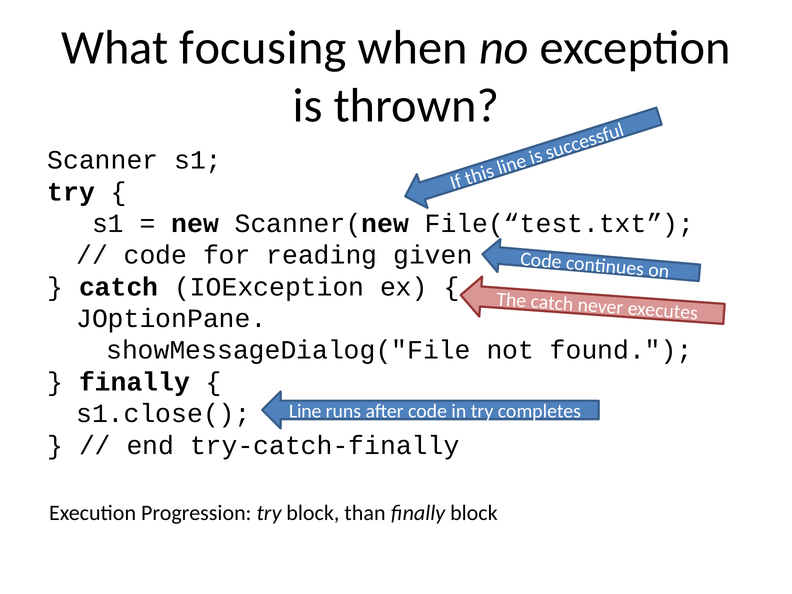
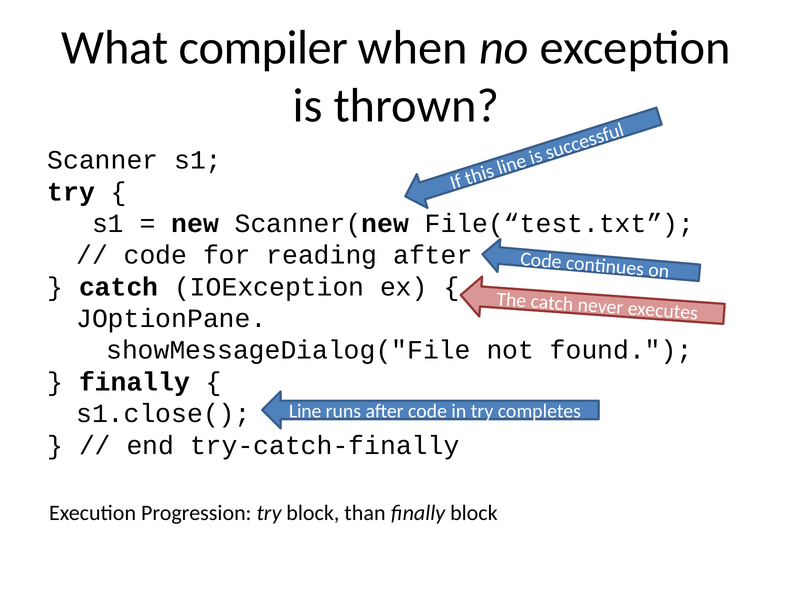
focusing: focusing -> compiler (263, 48)
reading given: given -> after (433, 255)
